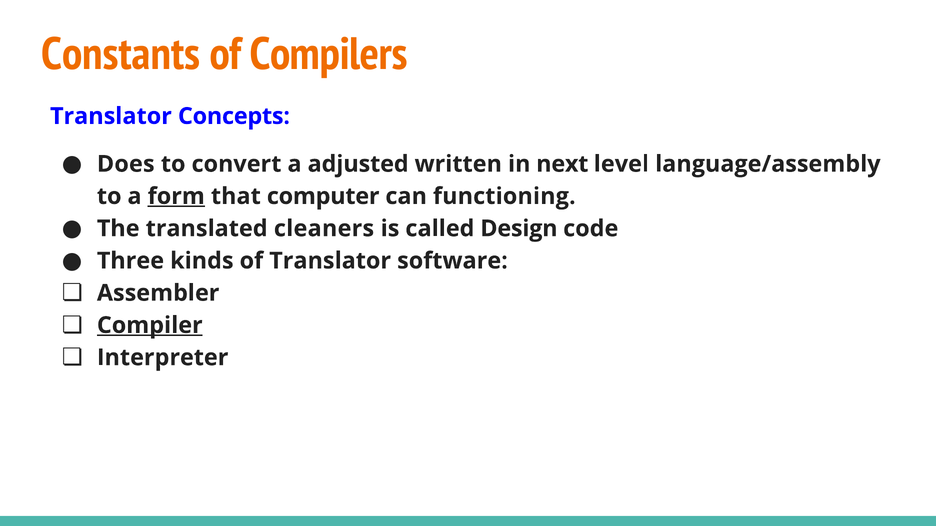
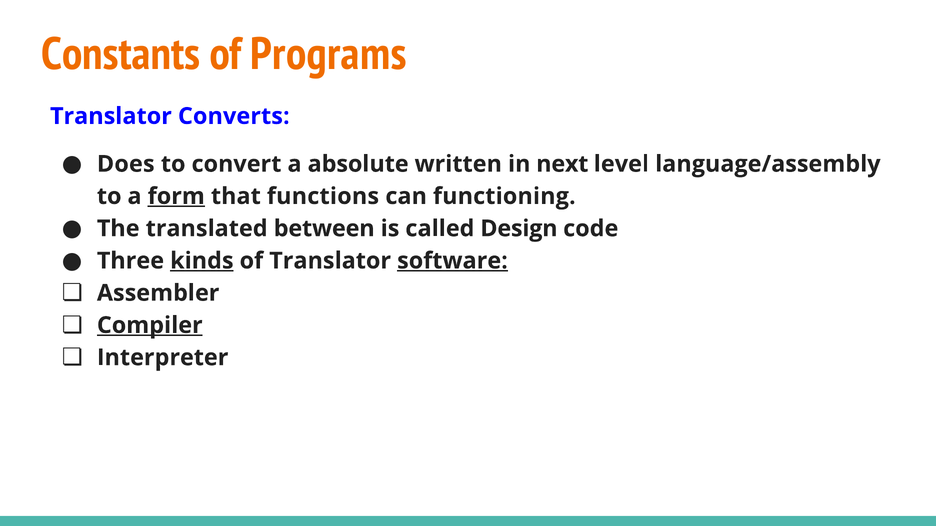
Compilers: Compilers -> Programs (328, 55)
Concepts: Concepts -> Converts (234, 116)
adjusted: adjusted -> absolute (358, 164)
computer: computer -> functions (323, 196)
cleaners: cleaners -> between (324, 229)
kinds underline: none -> present (202, 261)
software underline: none -> present (452, 261)
